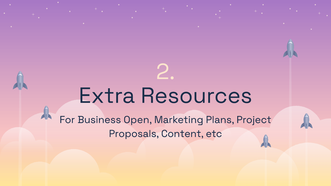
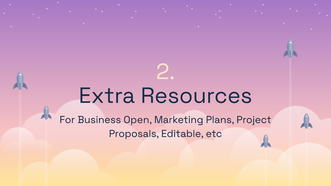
Content: Content -> Editable (182, 134)
